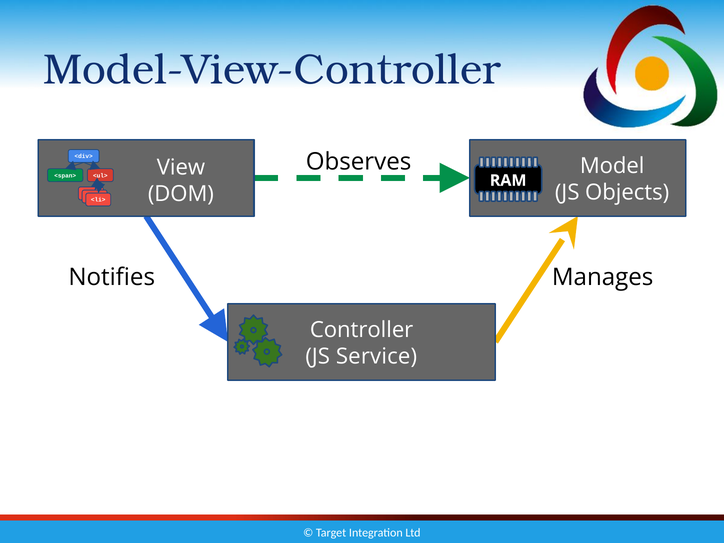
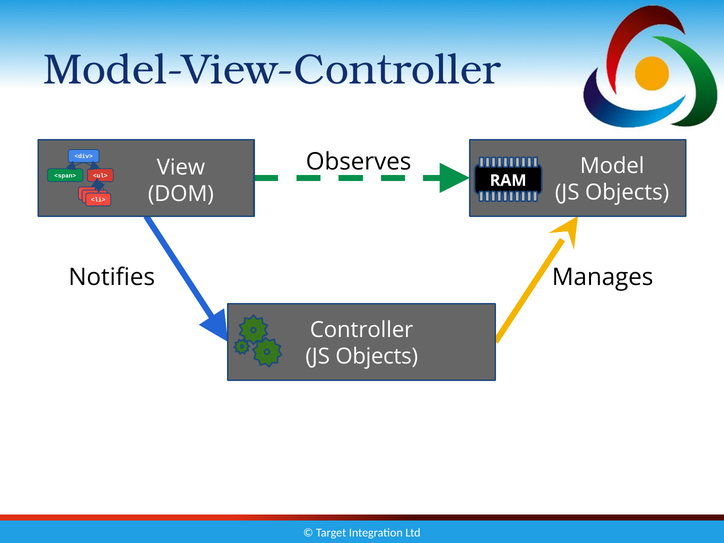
Service: Service -> Objects (377, 357)
